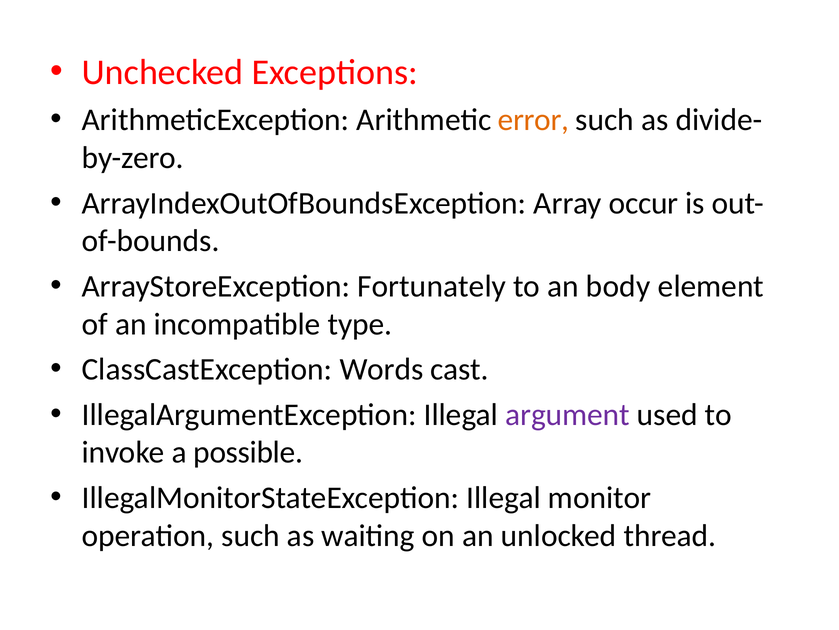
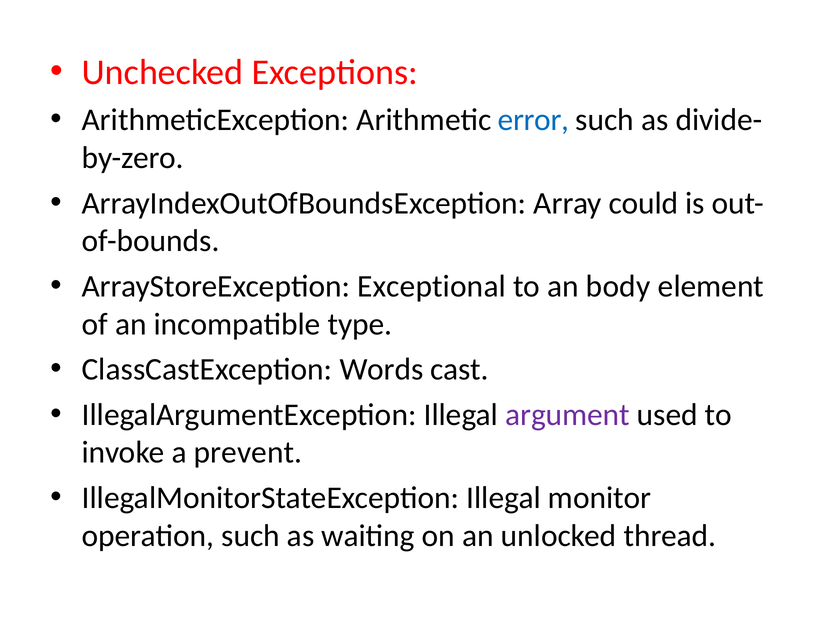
error colour: orange -> blue (533, 120)
occur: occur -> could (644, 203)
Fortunately: Fortunately -> Exceptional (432, 286)
possible: possible -> prevent (248, 452)
